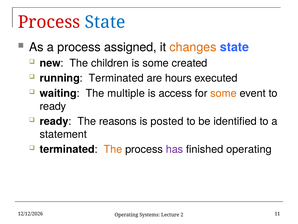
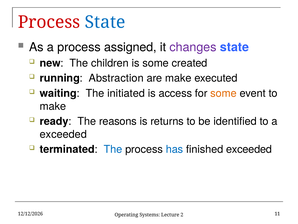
changes colour: orange -> purple (193, 47)
running Terminated: Terminated -> Abstraction (116, 78)
are hours: hours -> make (178, 78)
multiple: multiple -> initiated (126, 93)
ready: ready -> make (53, 106)
posted: posted -> returns (167, 121)
statement: statement -> exceeded (63, 134)
The colour: orange -> blue (113, 149)
has colour: purple -> blue (175, 149)
finished operating: operating -> exceeded (249, 149)
